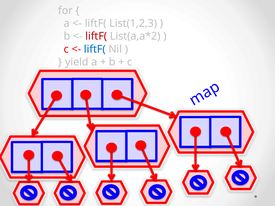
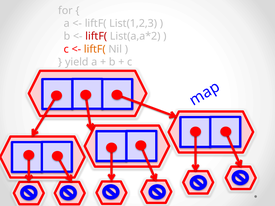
liftF( colour: blue -> orange (95, 49)
